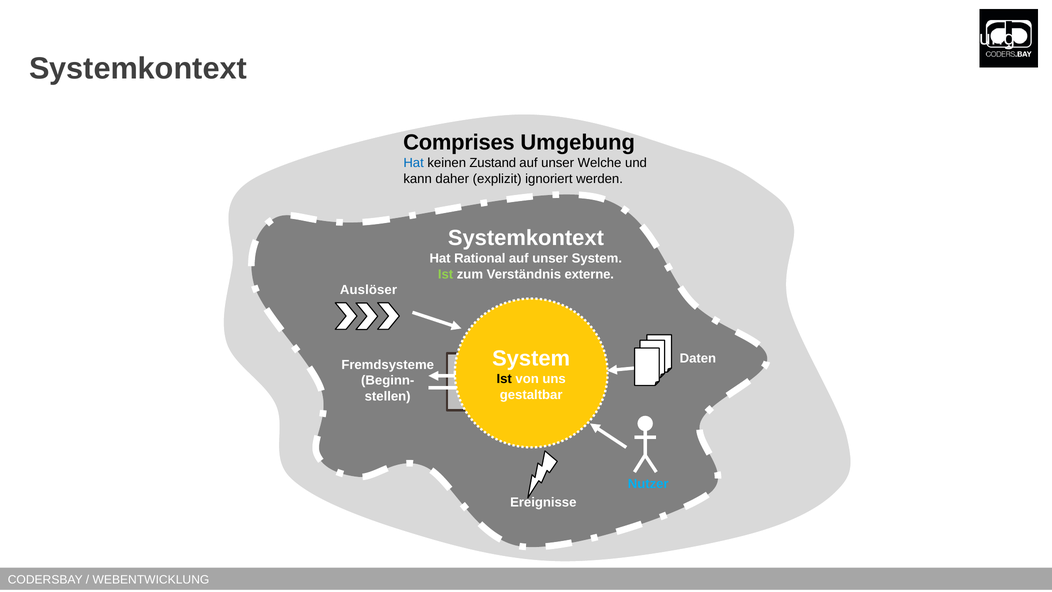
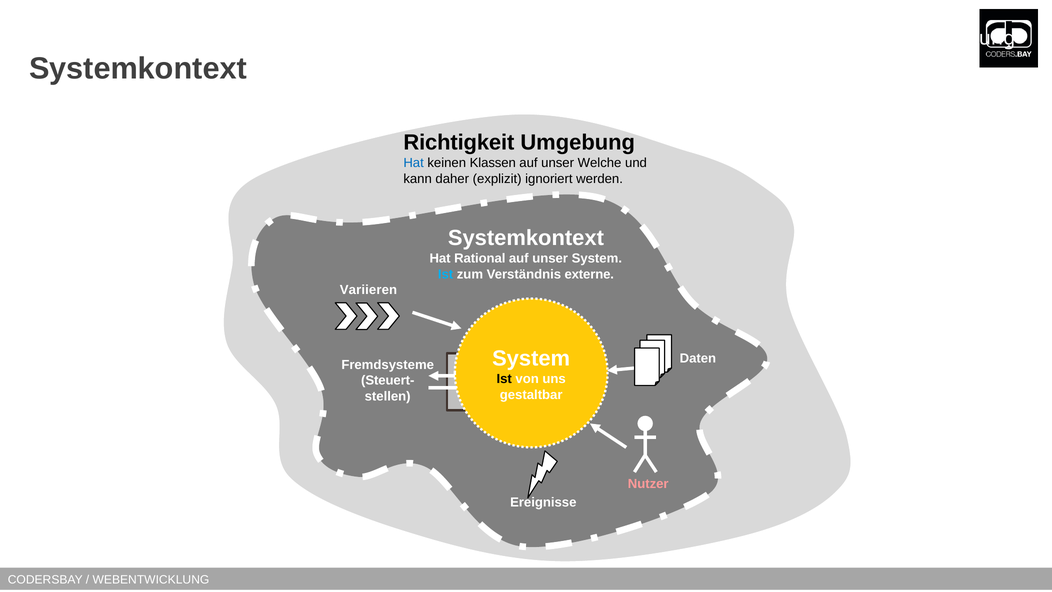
Comprises: Comprises -> Richtigkeit (459, 142)
Zustand: Zustand -> Klassen (493, 163)
Ist colour: light green -> light blue (446, 274)
Auslöser: Auslöser -> Variieren (368, 290)
Beginn-: Beginn- -> Steuert- (388, 380)
Nutzer colour: light blue -> pink (648, 484)
